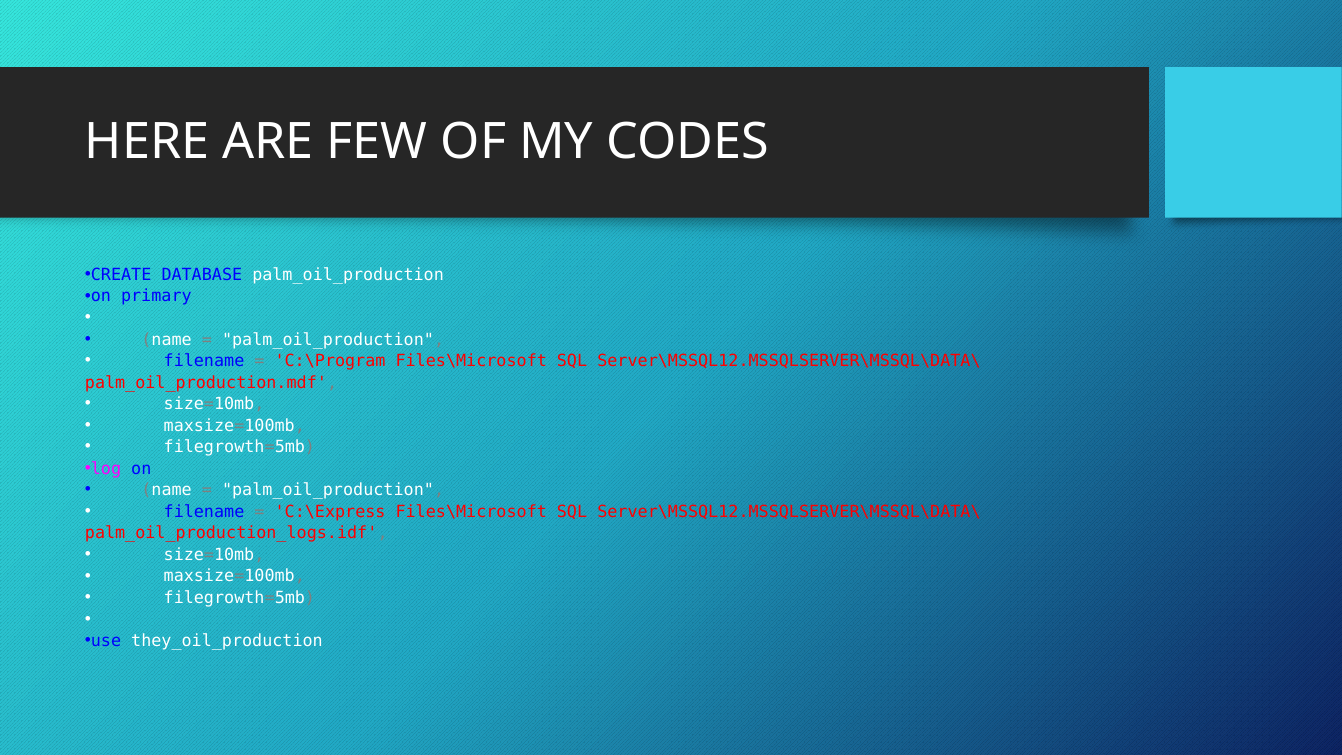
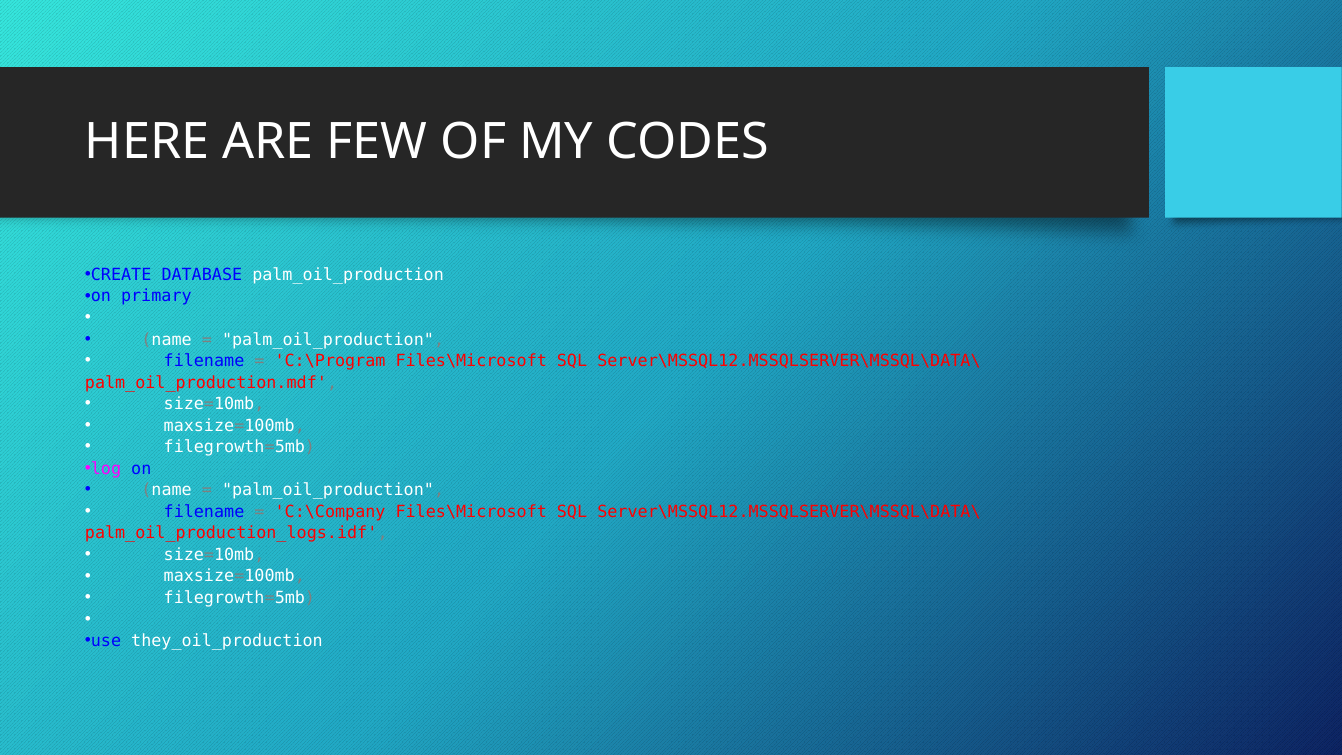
C:\Express: C:\Express -> C:\Company (330, 512)
